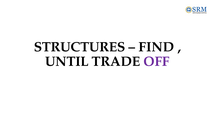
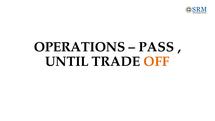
STRUCTURES: STRUCTURES -> OPERATIONS (80, 47)
FIND: FIND -> PASS (156, 47)
OFF colour: purple -> orange (157, 61)
